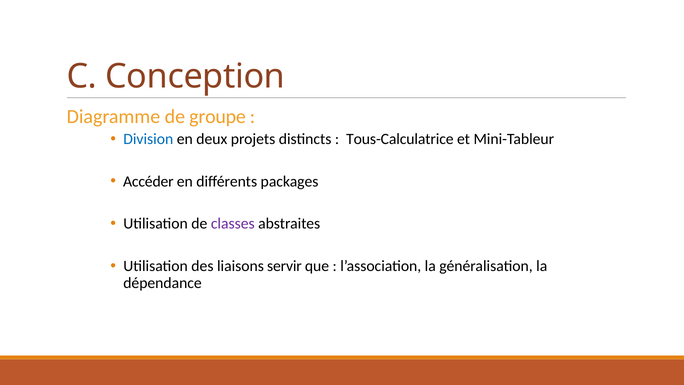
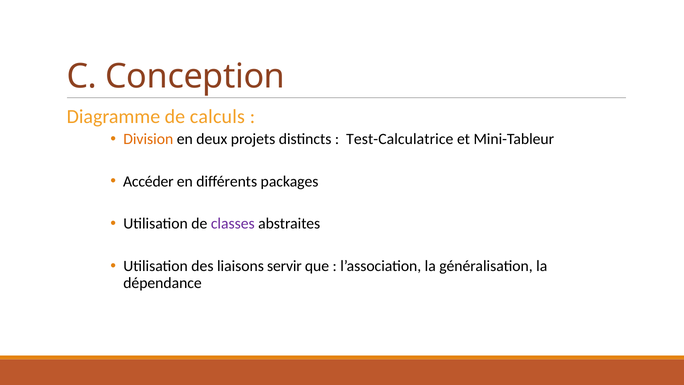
groupe: groupe -> calculs (217, 117)
Division colour: blue -> orange (148, 139)
Tous-Calculatrice: Tous-Calculatrice -> Test-Calculatrice (400, 139)
